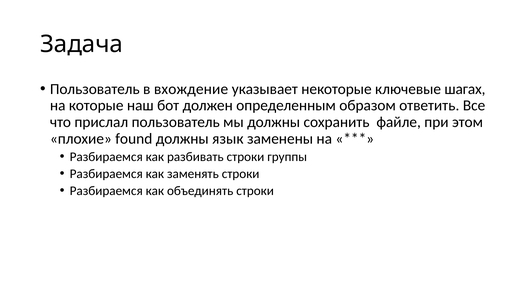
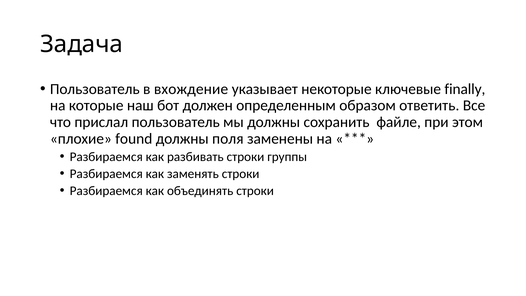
шагах: шагах -> finally (465, 89)
язык: язык -> поля (228, 139)
